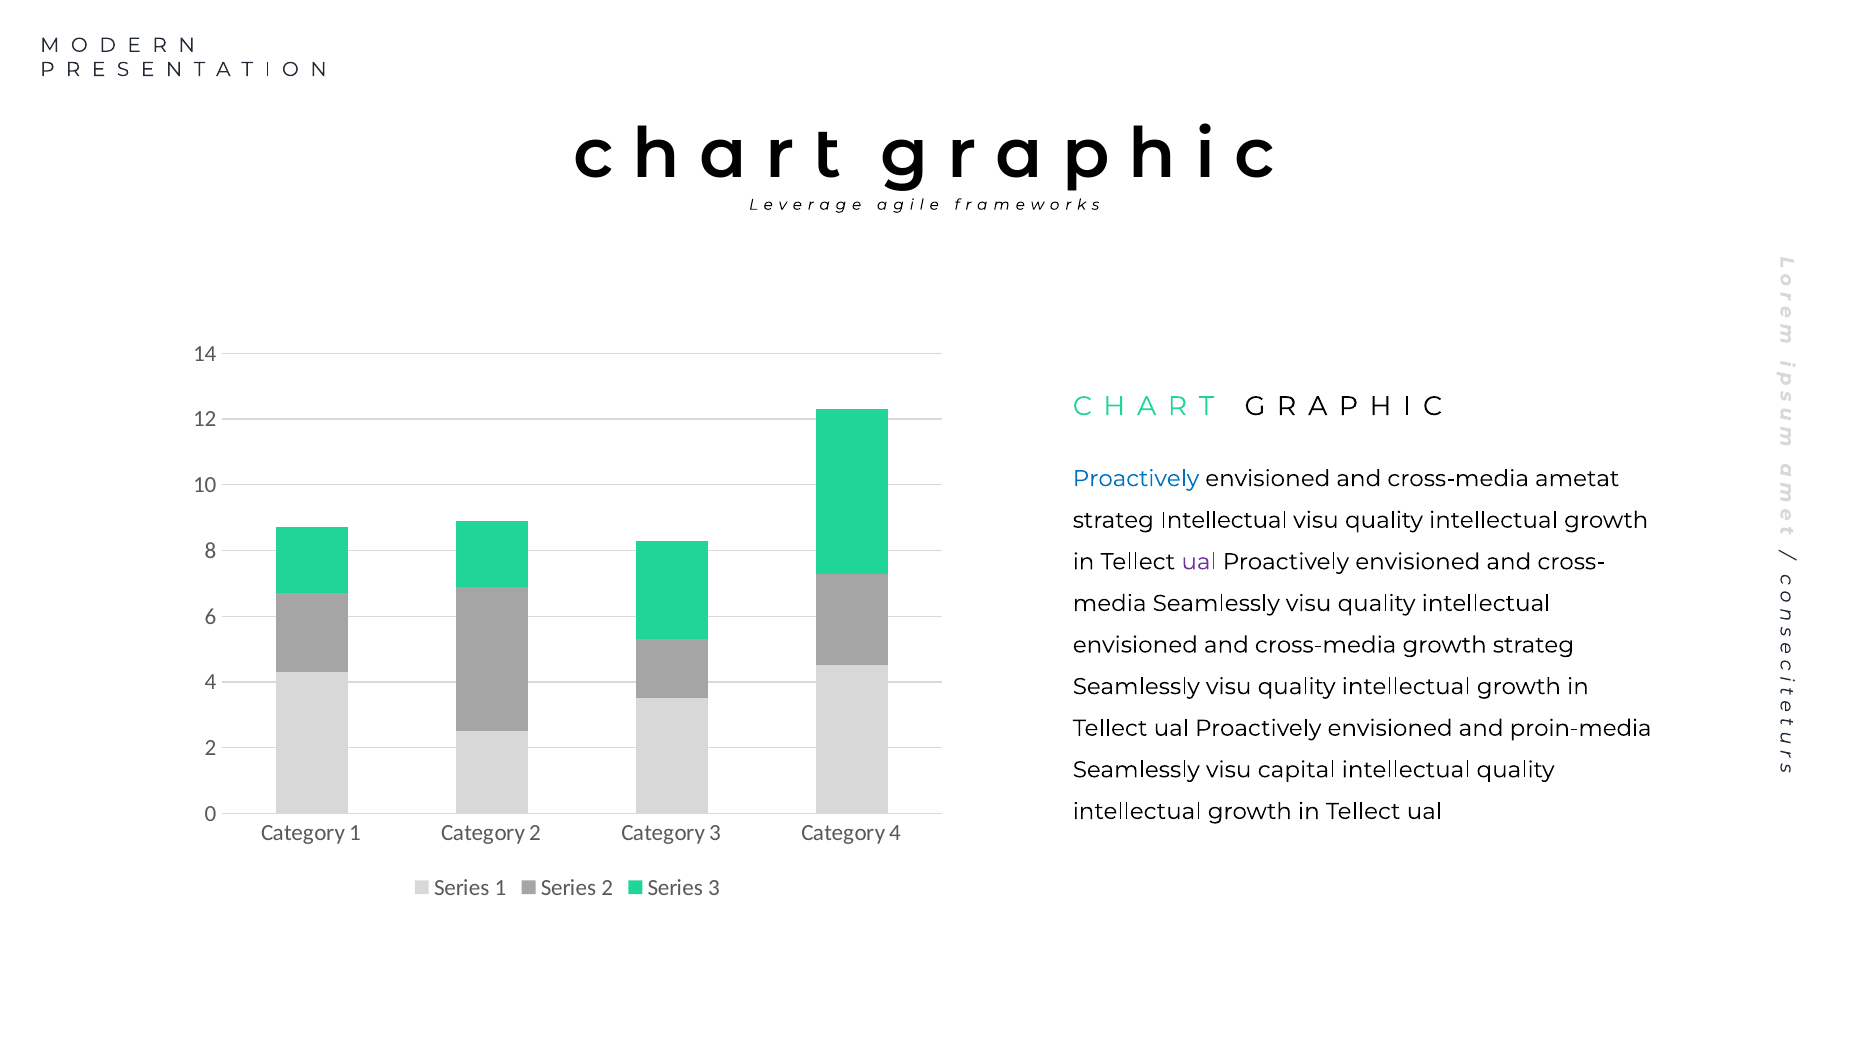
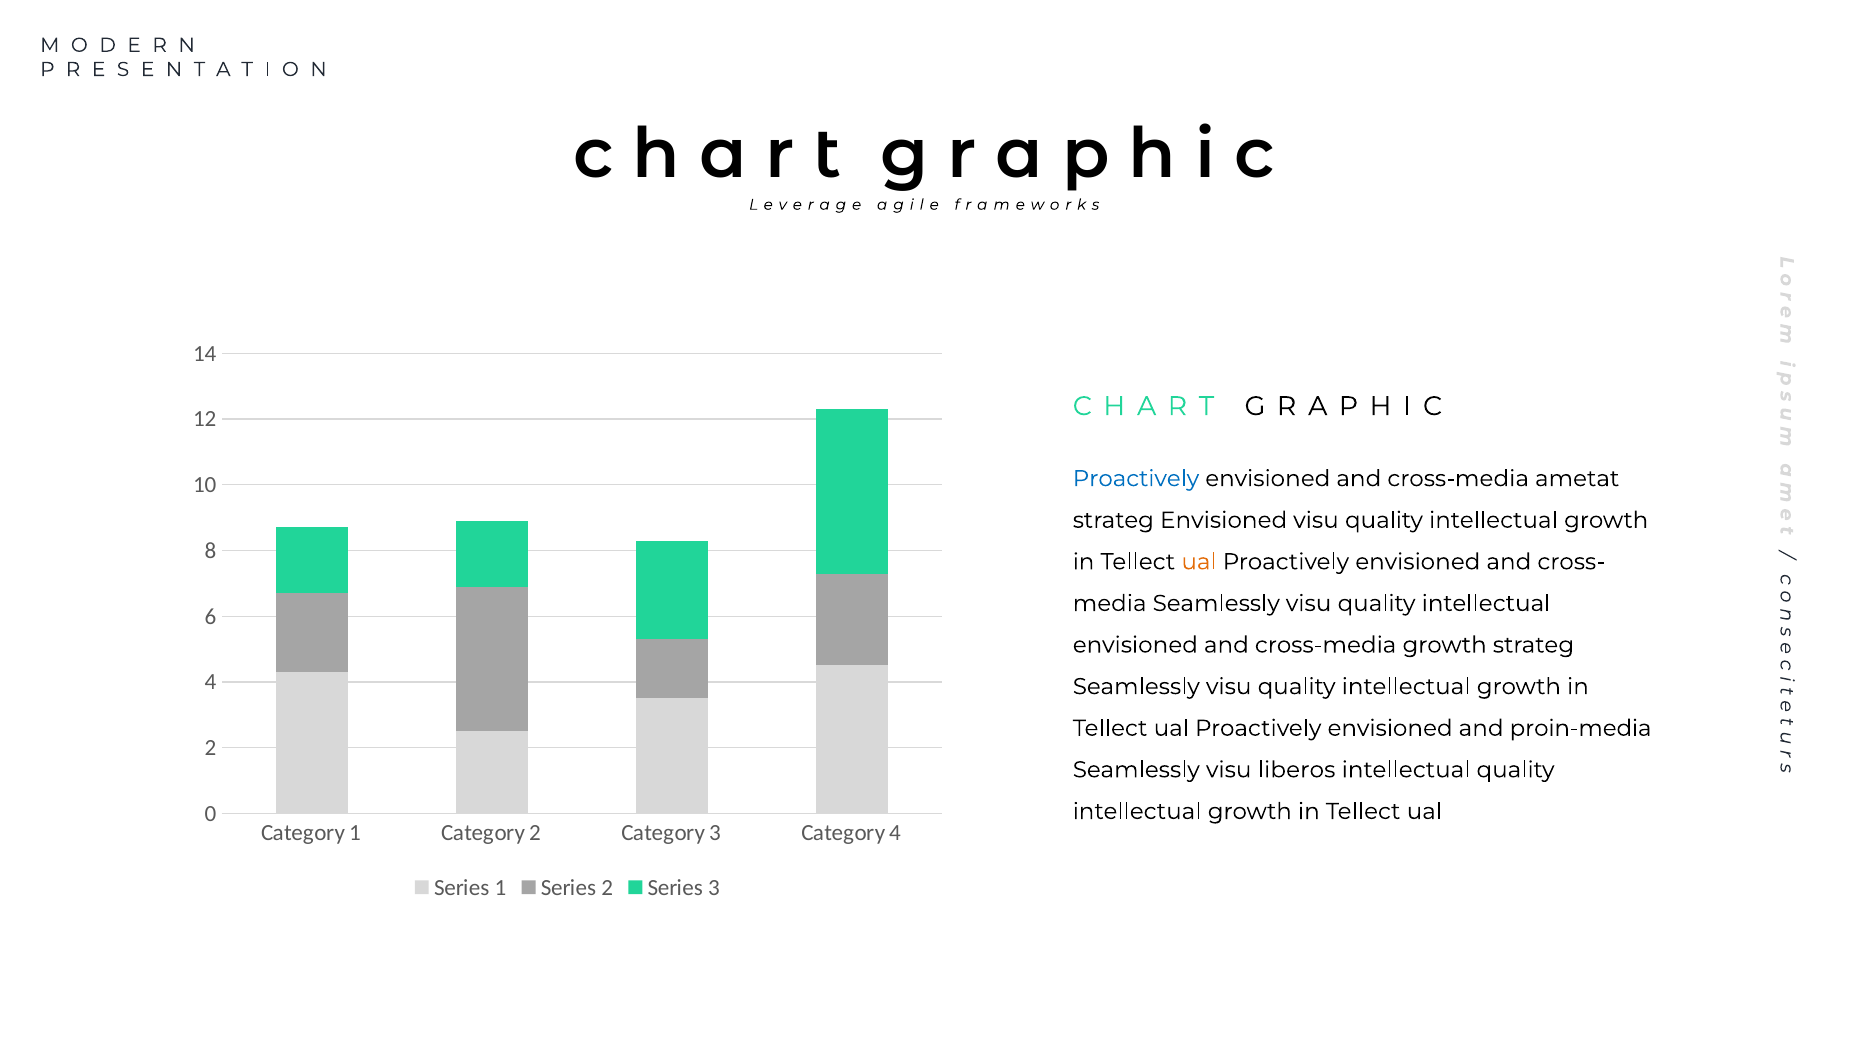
strateg Intellectual: Intellectual -> Envisioned (1224, 520)
ual colour: purple -> orange (1199, 562)
capital: capital -> liberos (1297, 770)
